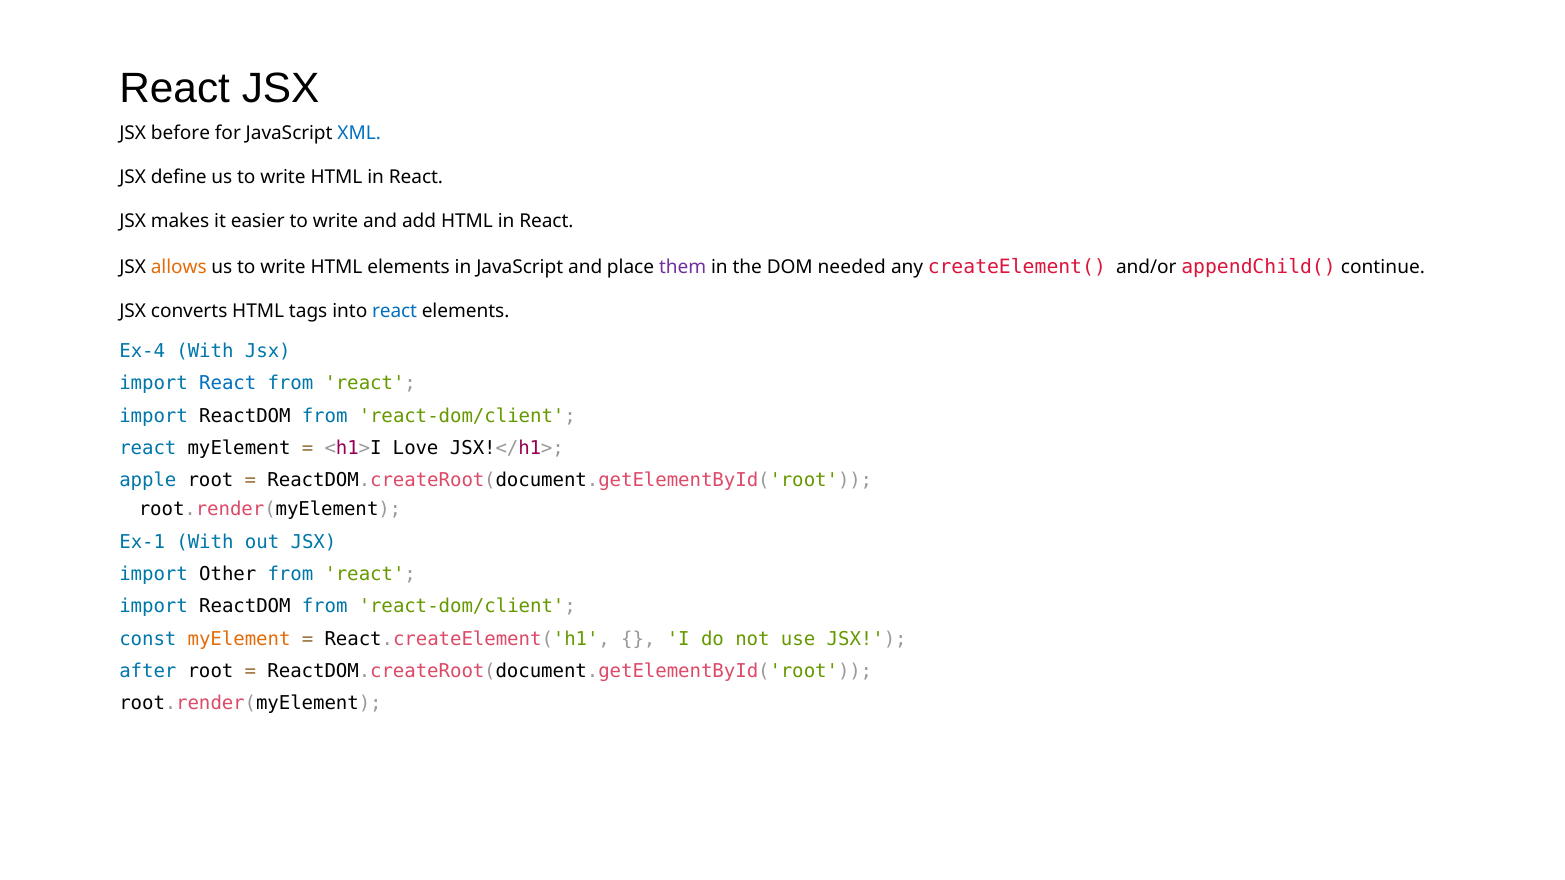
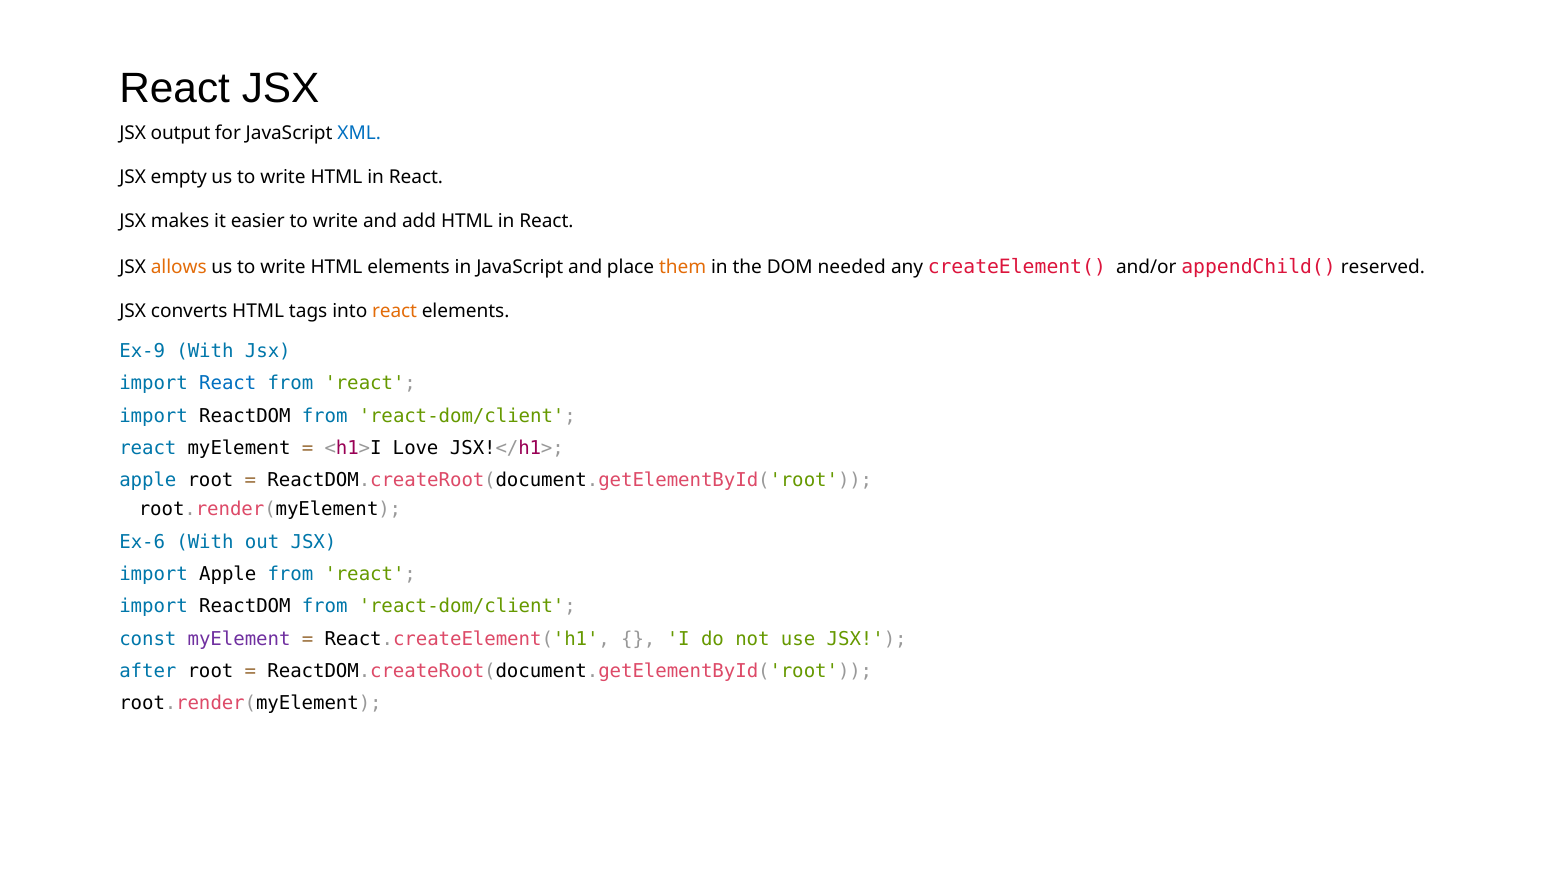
before: before -> output (181, 133)
define: define -> empty (179, 177)
them colour: purple -> orange (683, 267)
continue: continue -> reserved (1383, 267)
react colour: blue -> orange (395, 311)
Ex-4: Ex-4 -> Ex-9 (142, 351)
Ex-1: Ex-1 -> Ex-6 (142, 542)
import Other: Other -> Apple (228, 574)
myElement colour: orange -> purple (239, 639)
